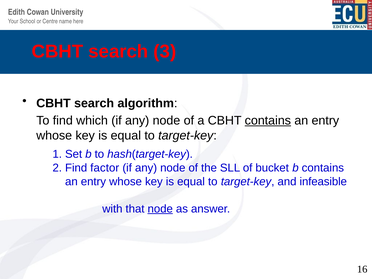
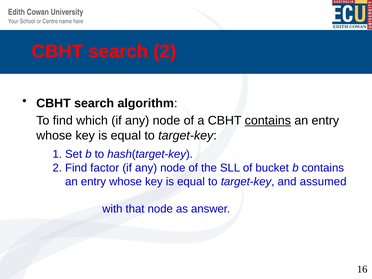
search 3: 3 -> 2 (165, 52)
infeasible: infeasible -> assumed (323, 182)
node underline: present -> none (160, 209)
